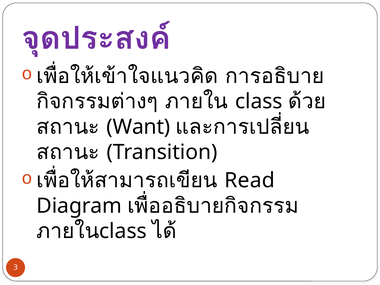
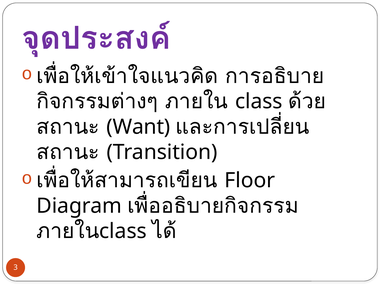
Read: Read -> Floor (250, 180)
